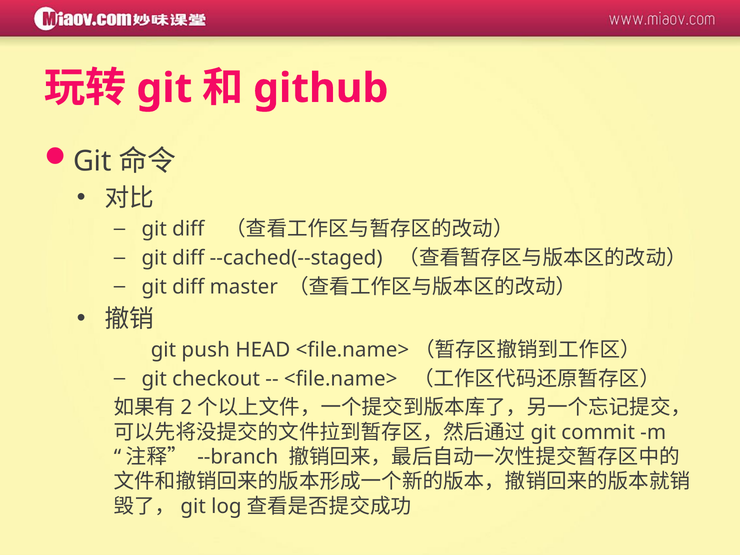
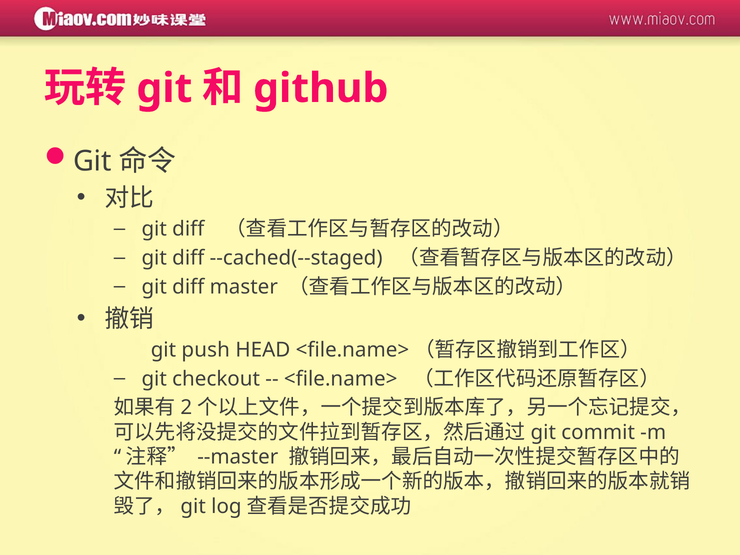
--branch: --branch -> --master (238, 457)
